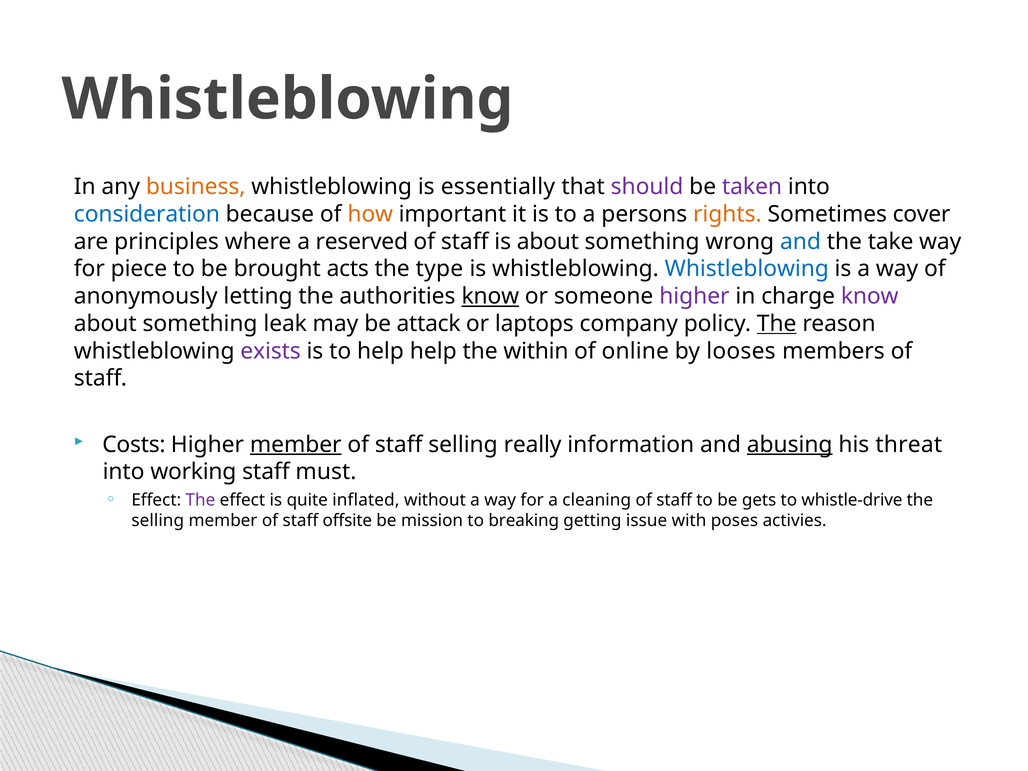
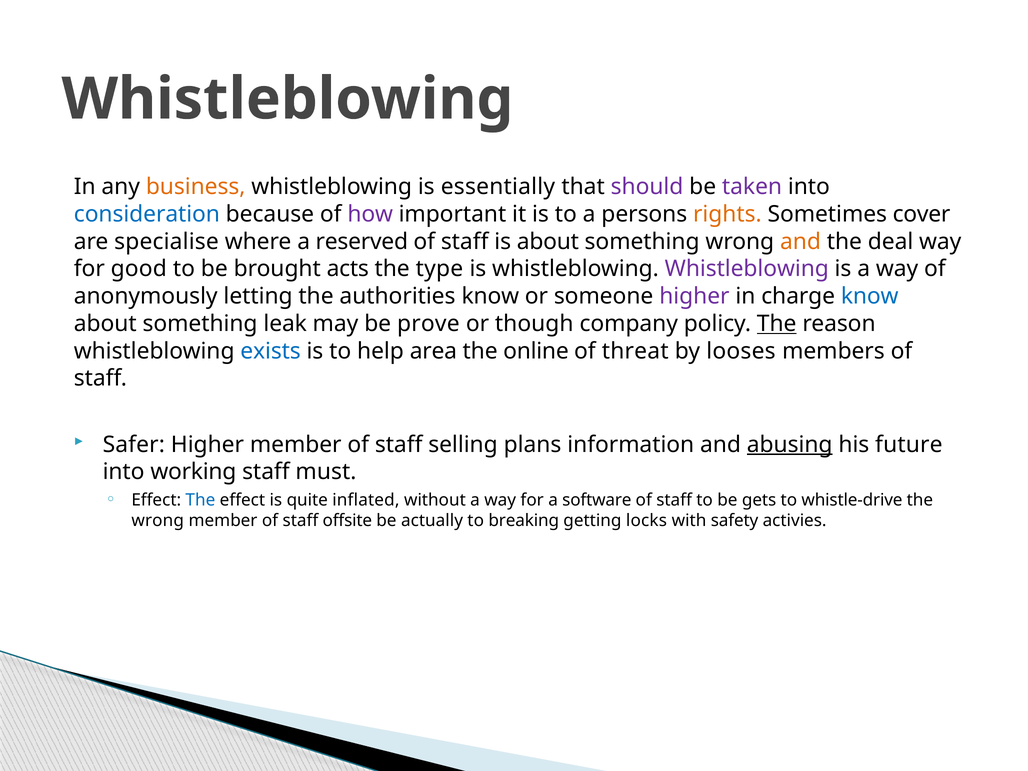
how colour: orange -> purple (370, 214)
principles: principles -> specialise (167, 242)
and colour: blue -> orange (801, 242)
take: take -> deal (891, 242)
piece: piece -> good (139, 269)
Whistleblowing colour: blue -> purple (747, 269)
know underline: present -> none (490, 296)
know colour: purple -> blue (870, 296)
attack: attack -> prove (428, 324)
laptops: laptops -> though (534, 324)
exists colour: purple -> blue (271, 351)
help help: help -> area (433, 351)
within: within -> online (536, 351)
online: online -> threat (635, 351)
Costs: Costs -> Safer (134, 445)
member underline: present -> none (296, 445)
really: really -> plans (533, 445)
threat: threat -> future (909, 445)
The colour: purple -> blue (200, 500)
cleaning: cleaning -> software (597, 500)
selling: selling -> wrong (158, 521)
mission: mission -> actually (432, 521)
issue: issue -> locks (647, 521)
poses: poses -> safety (735, 521)
